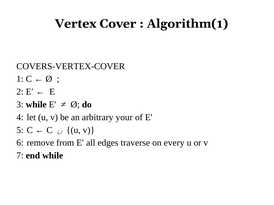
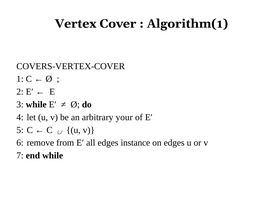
traverse: traverse -> instance (135, 143)
on every: every -> edges (174, 143)
